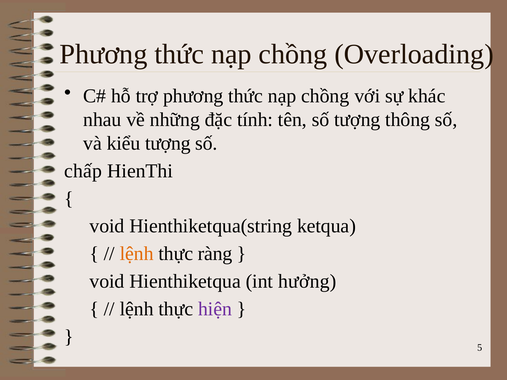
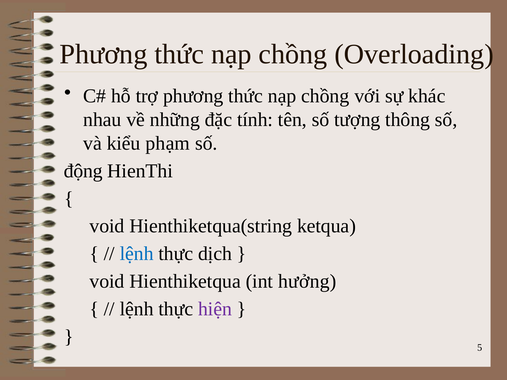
kiểu tượng: tượng -> phạm (168, 143)
chấp: chấp -> động (83, 171)
lệnh colour: orange -> blue (137, 254)
ràng: ràng -> dịch (215, 254)
